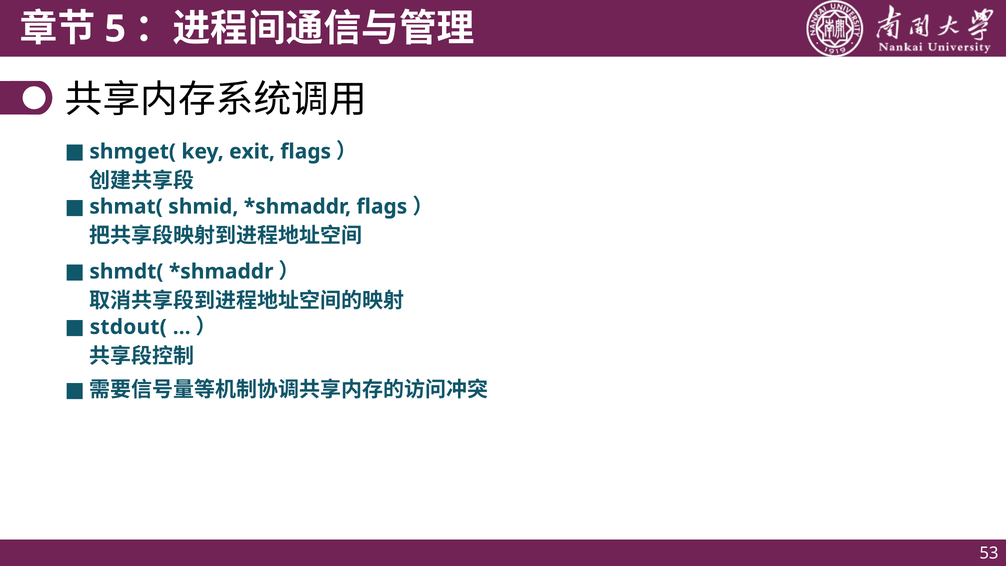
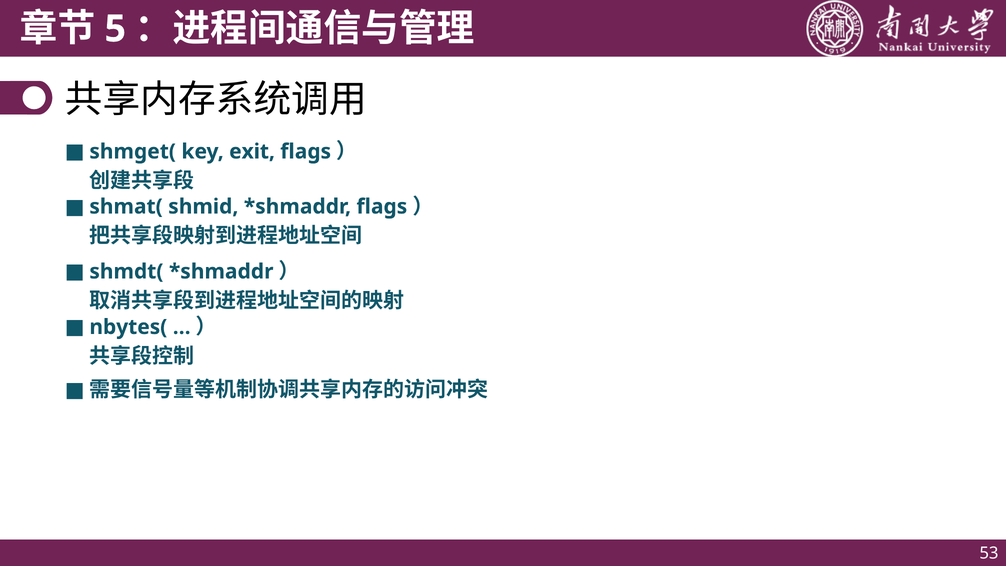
stdout(: stdout( -> nbytes( (128, 327)
